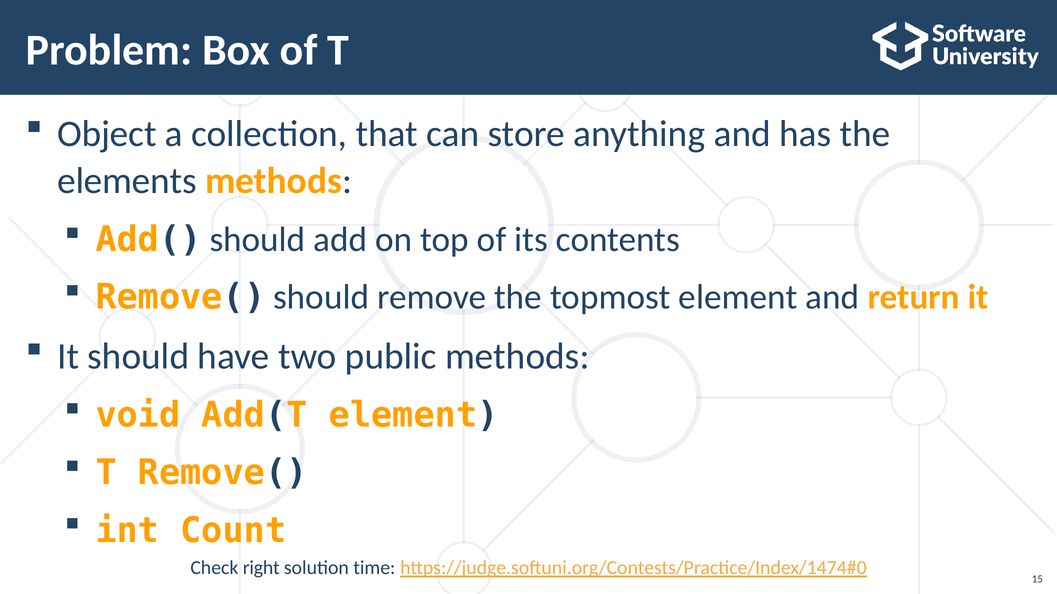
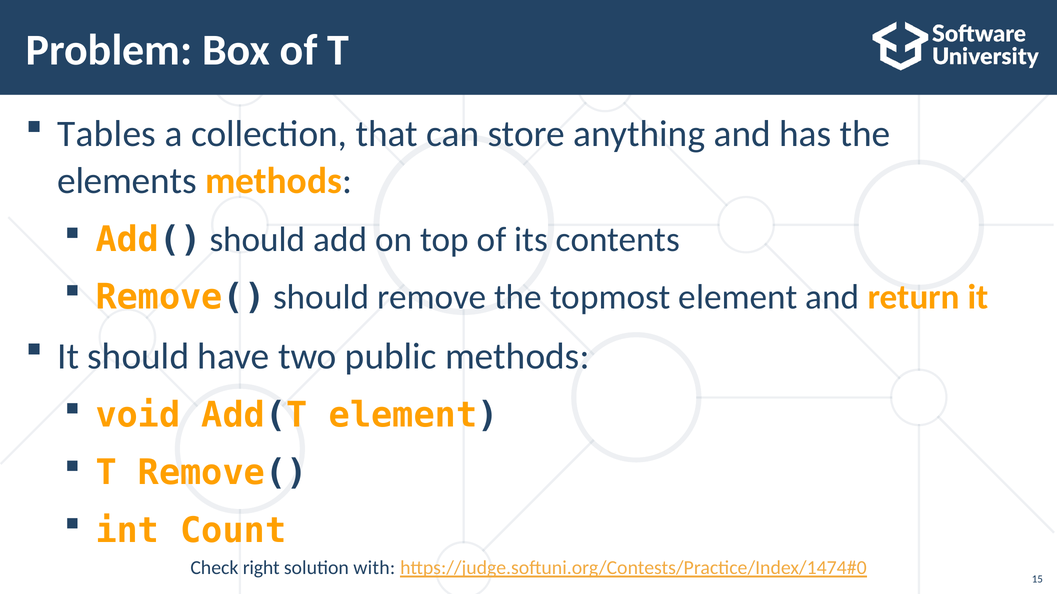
Object: Object -> Tables (107, 134)
time: time -> with (374, 568)
